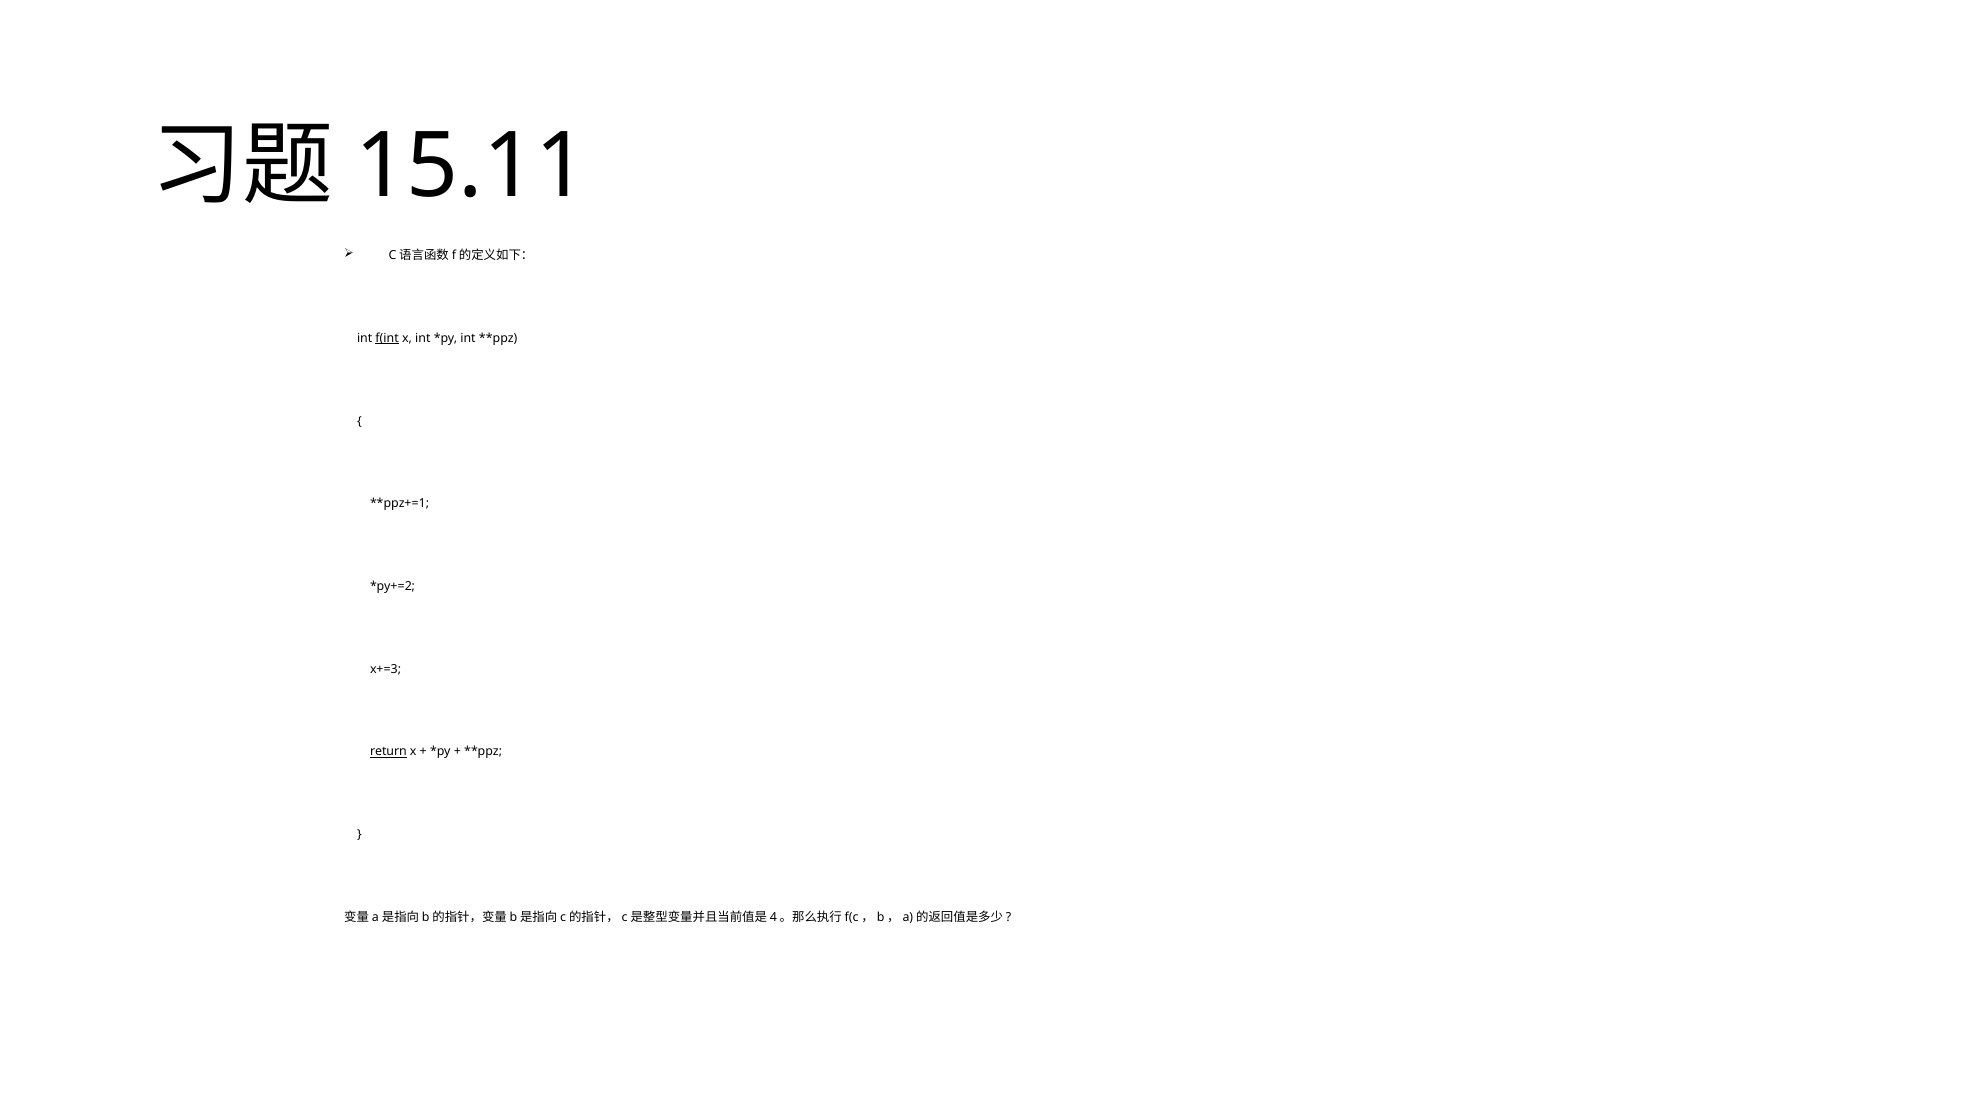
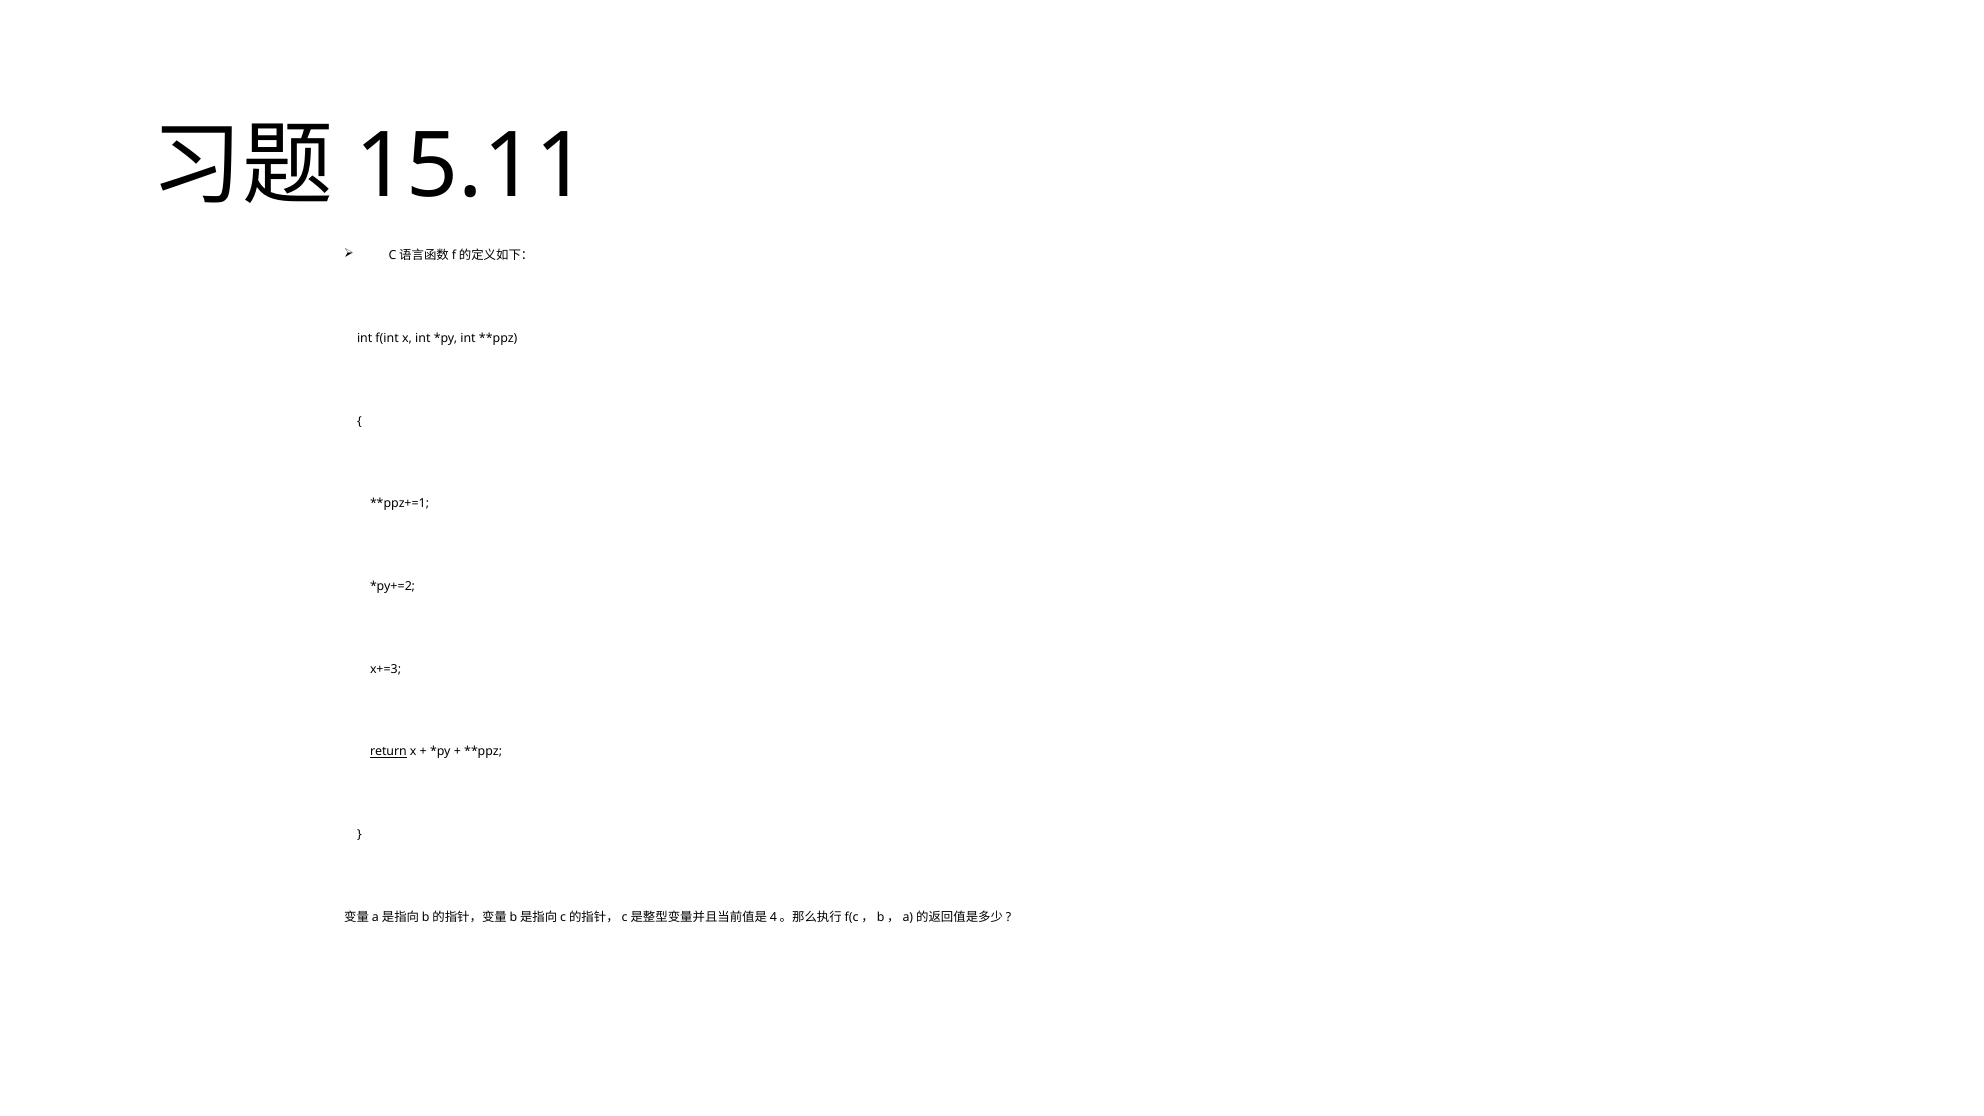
f(int underline: present -> none (387, 338)
